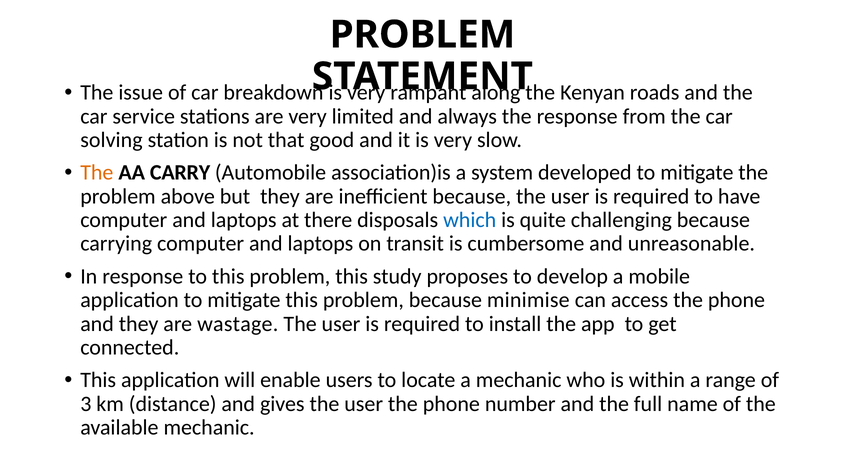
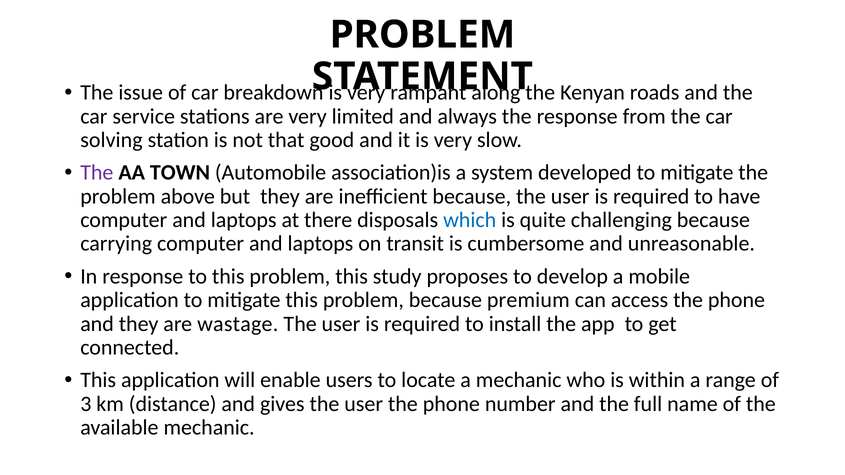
The colour: orange -> purple (97, 173)
CARRY: CARRY -> TOWN (180, 173)
minimise: minimise -> premium (528, 300)
